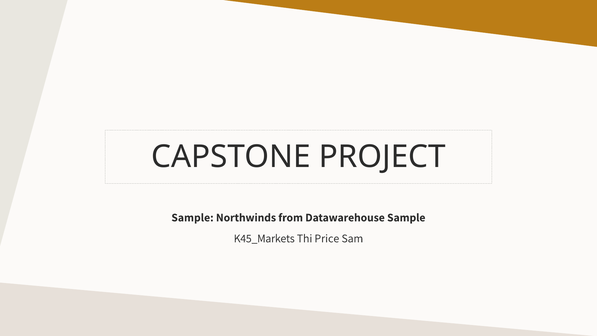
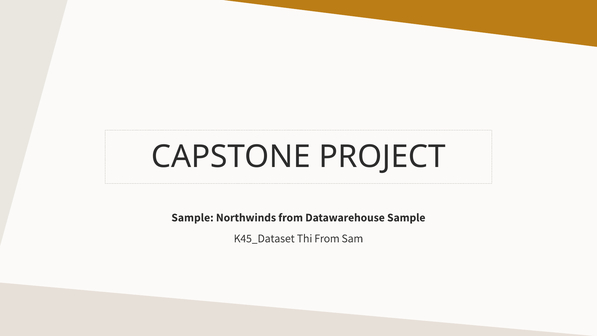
K45_Markets: K45_Markets -> K45_Dataset (264, 238)
Thi Price: Price -> From (327, 238)
